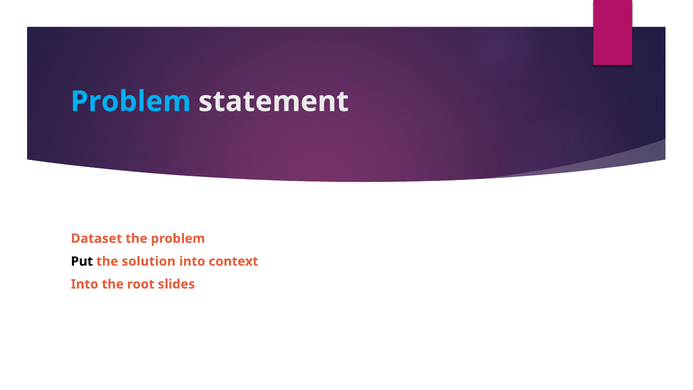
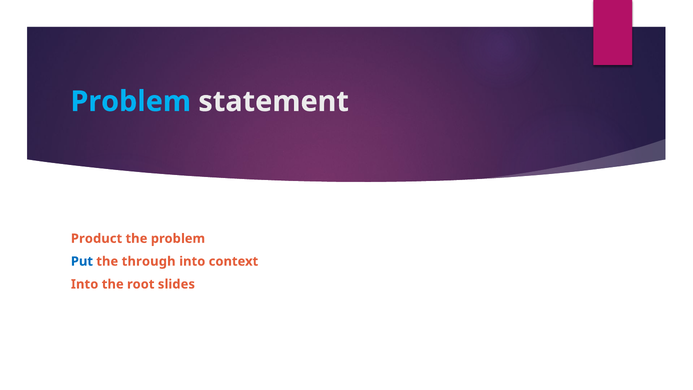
Dataset: Dataset -> Product (97, 238)
Put colour: black -> blue (82, 261)
solution: solution -> through (149, 261)
